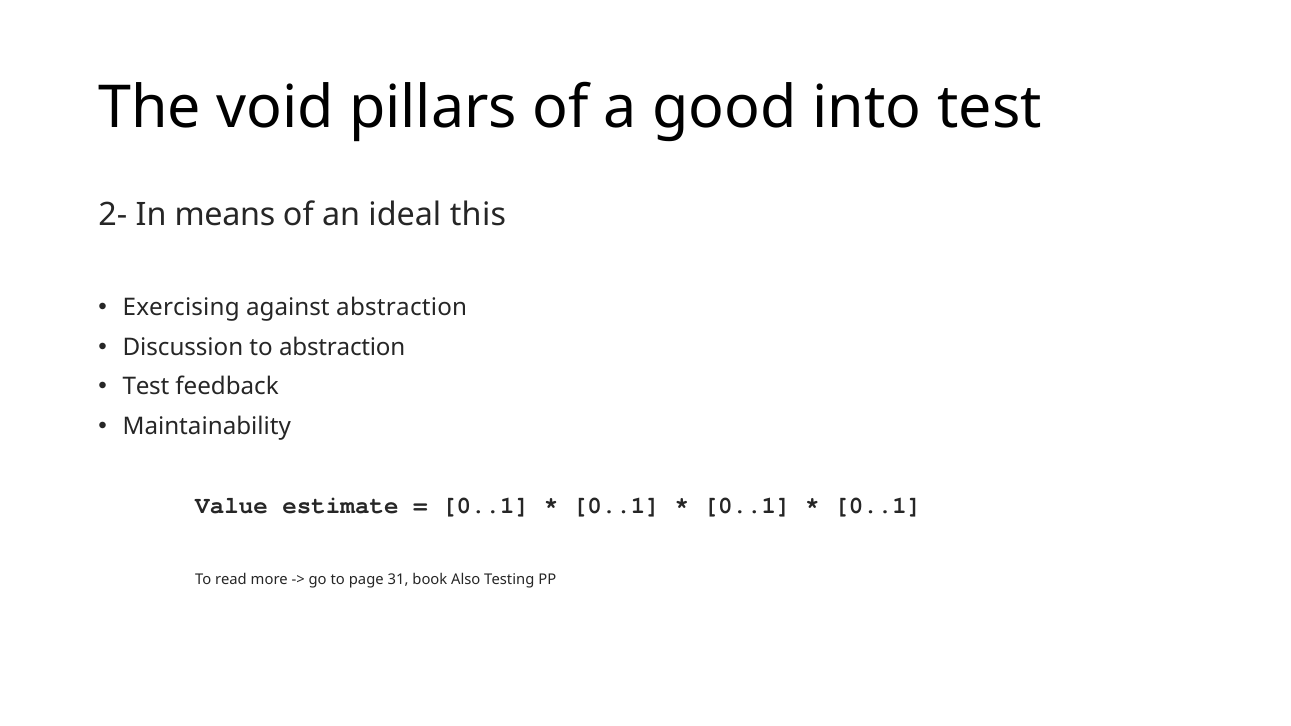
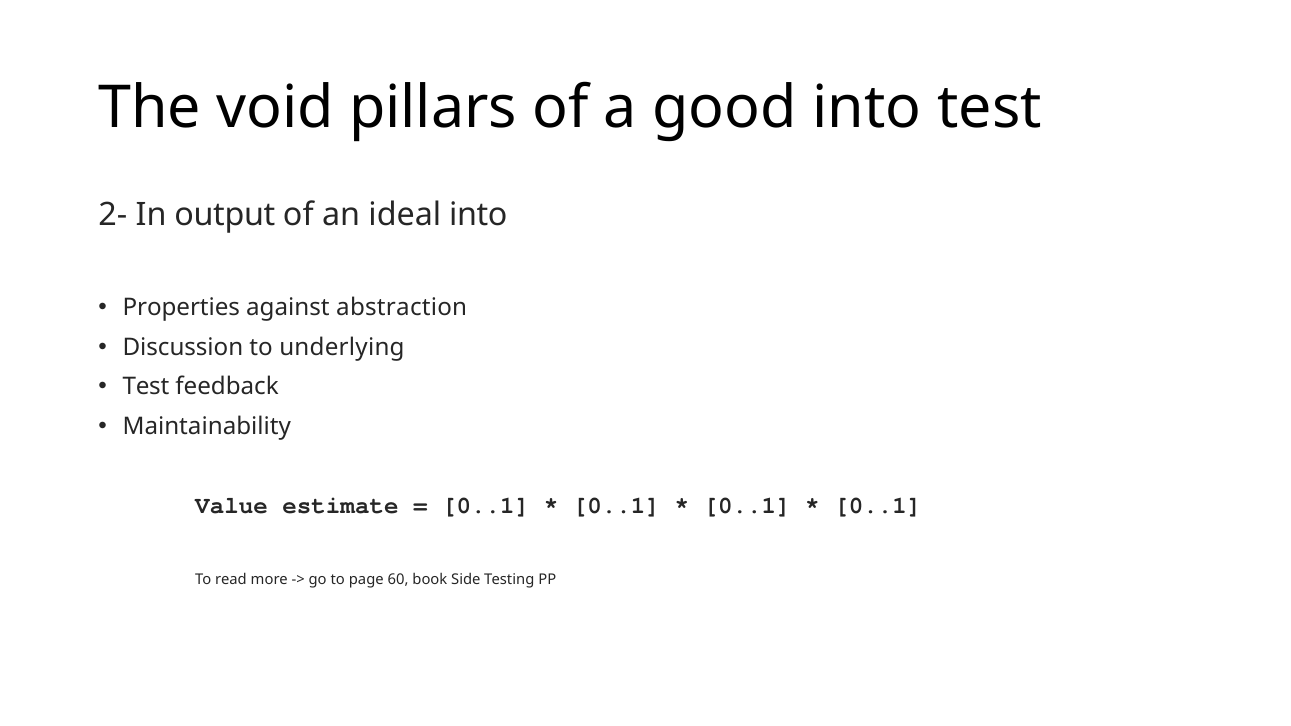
means: means -> output (225, 215)
ideal this: this -> into (478, 215)
Exercising: Exercising -> Properties (181, 308)
to abstraction: abstraction -> underlying (342, 347)
31: 31 -> 60 (398, 580)
Also: Also -> Side (466, 580)
